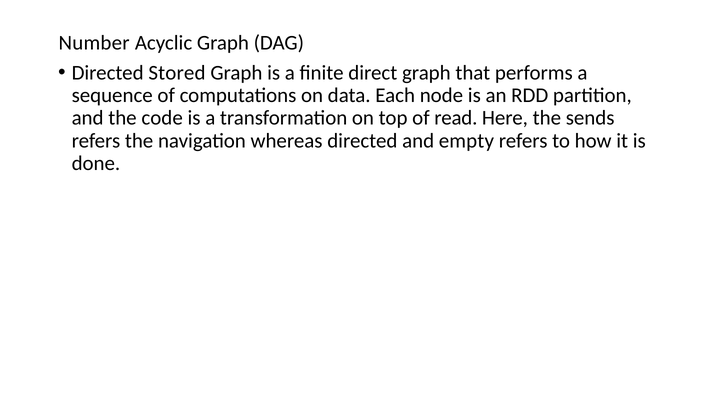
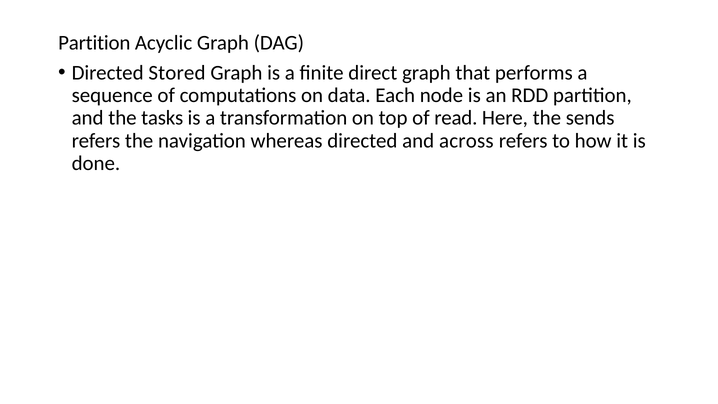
Number: Number -> Partition (94, 43)
code: code -> tasks (162, 118)
empty: empty -> across (466, 141)
